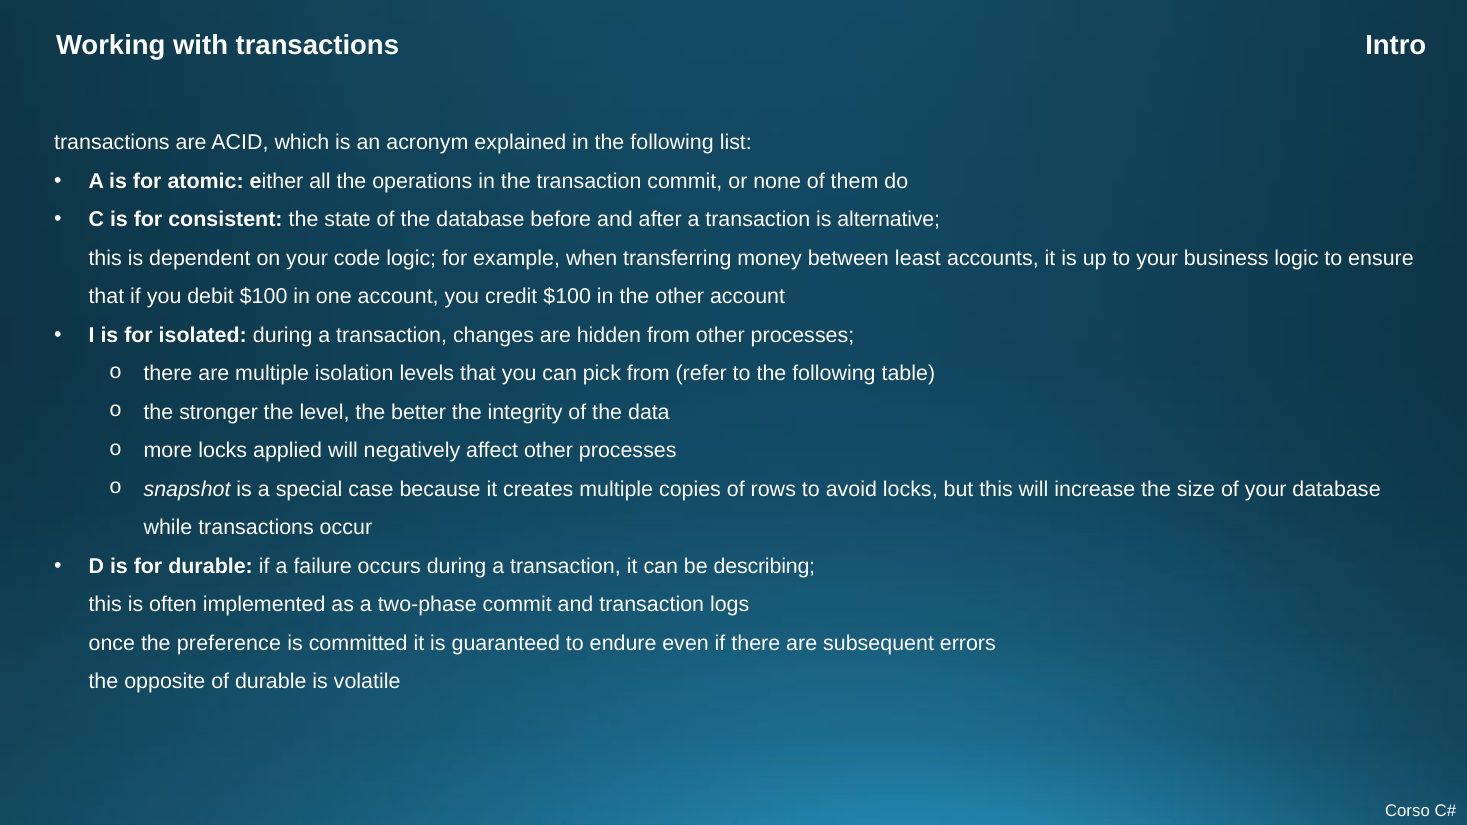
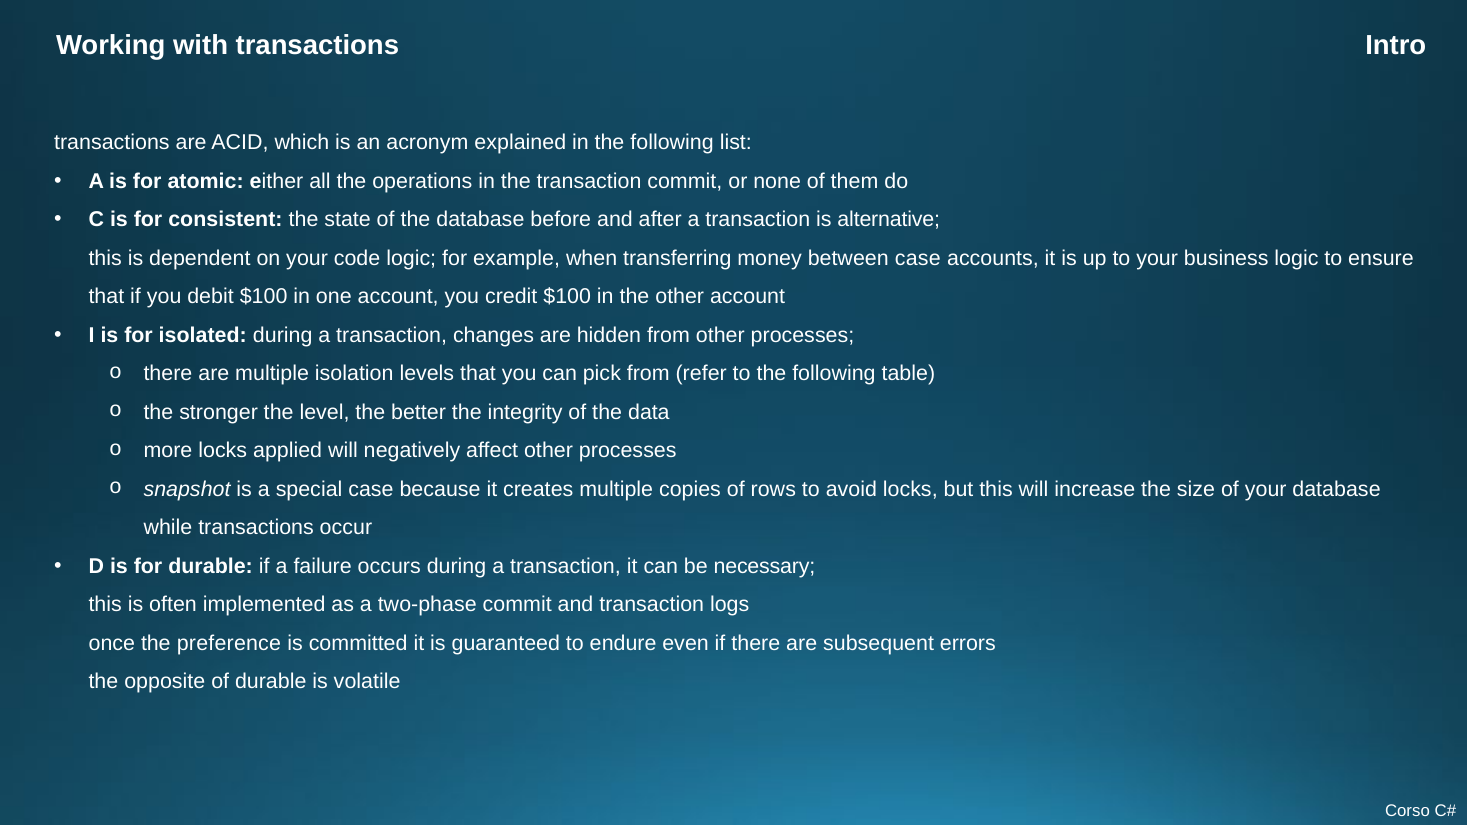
between least: least -> case (918, 258)
describing: describing -> necessary (764, 566)
